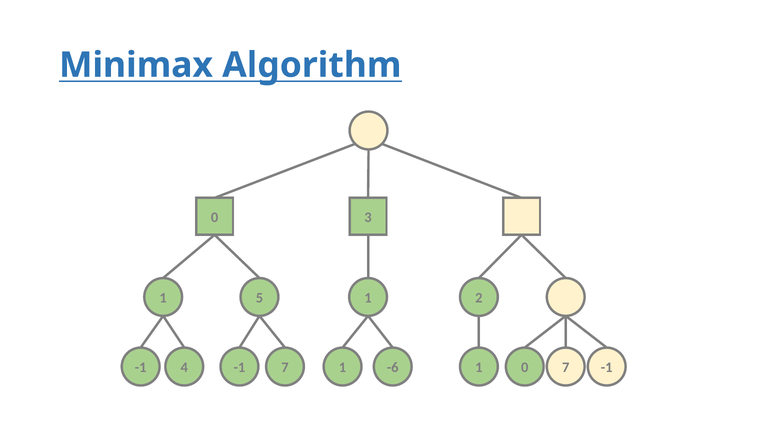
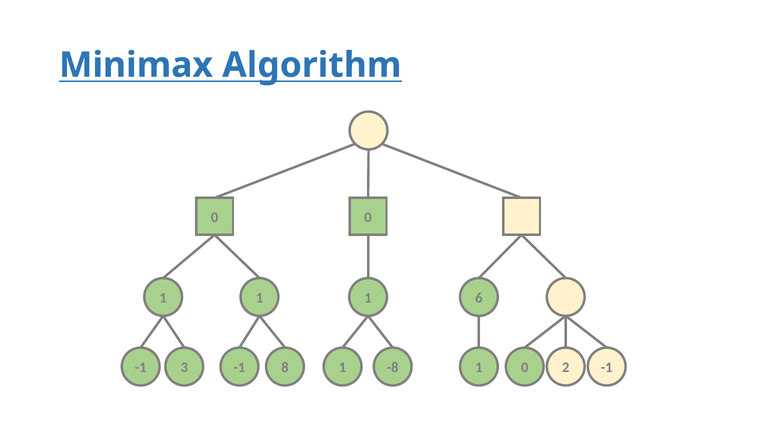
0 3: 3 -> 0 (368, 217)
5: 5 -> 1 (259, 298)
2: 2 -> 6 (479, 298)
4: 4 -> 3 (184, 367)
-1 7: 7 -> 8 (285, 367)
-6: -6 -> -8 (393, 367)
0 7: 7 -> 2 (566, 367)
